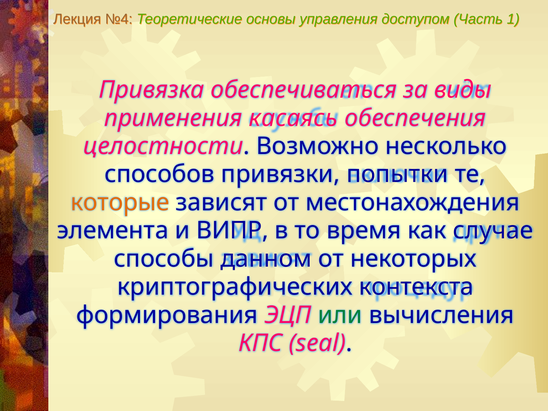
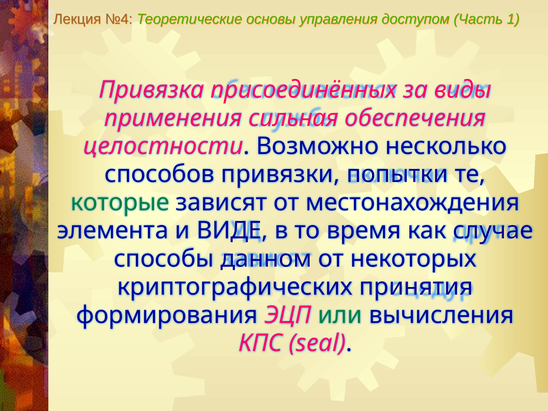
обеспечиваться: обеспечиваться -> присоединённых (304, 90)
касаясь: касаясь -> сильная (293, 118)
которые colour: orange -> green (120, 202)
ВИПР: ВИПР -> ВИДЕ (232, 231)
контекста: контекста -> принятия (416, 287)
